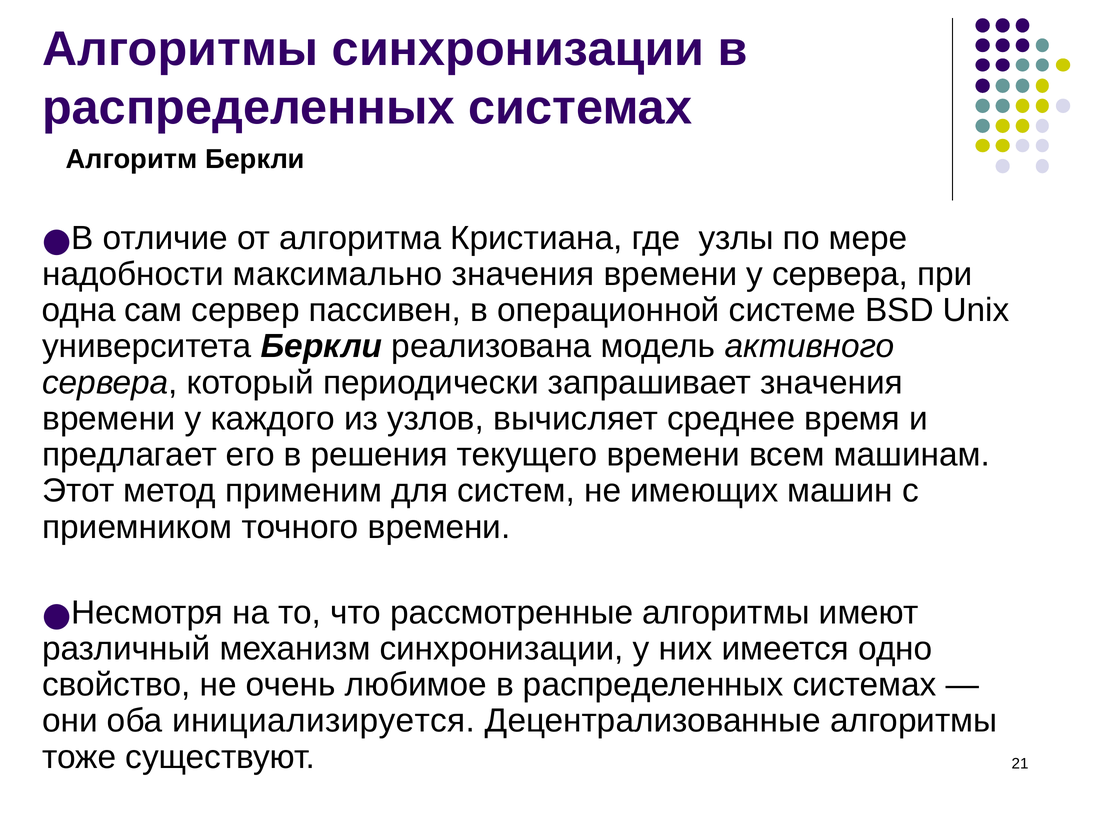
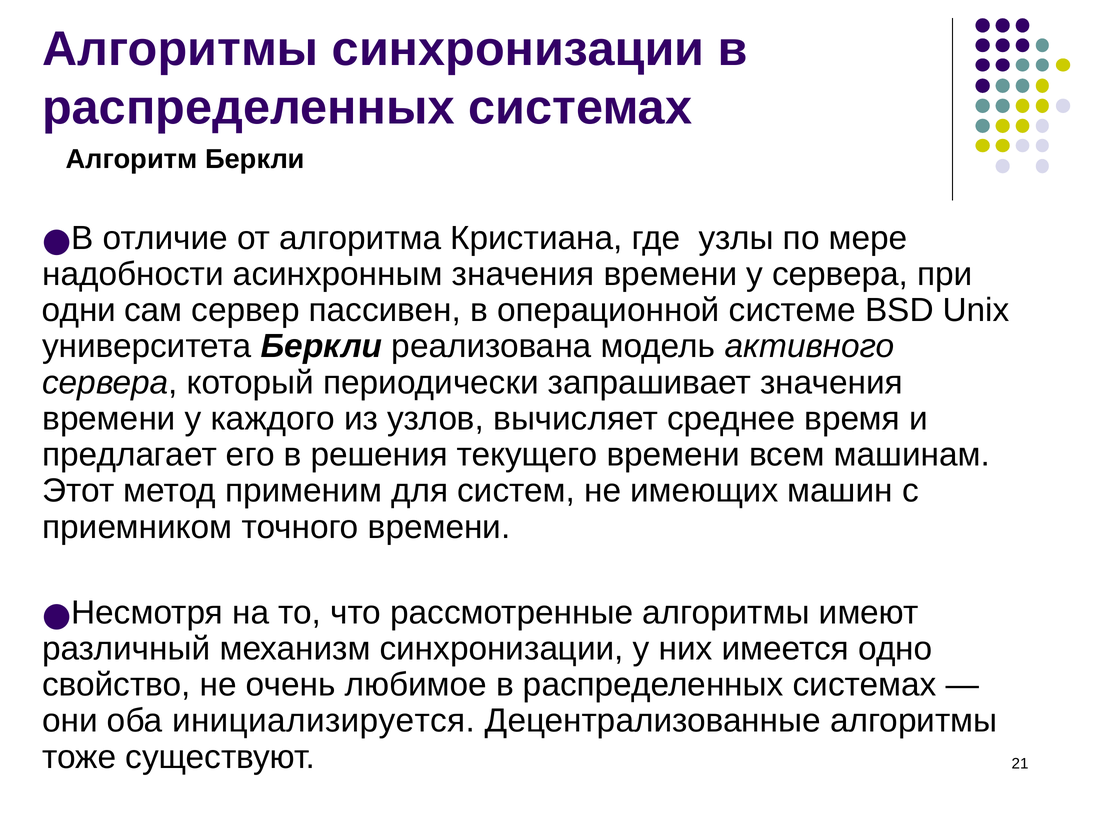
максимально: максимально -> асинхронным (338, 274)
одна: одна -> одни (79, 310)
